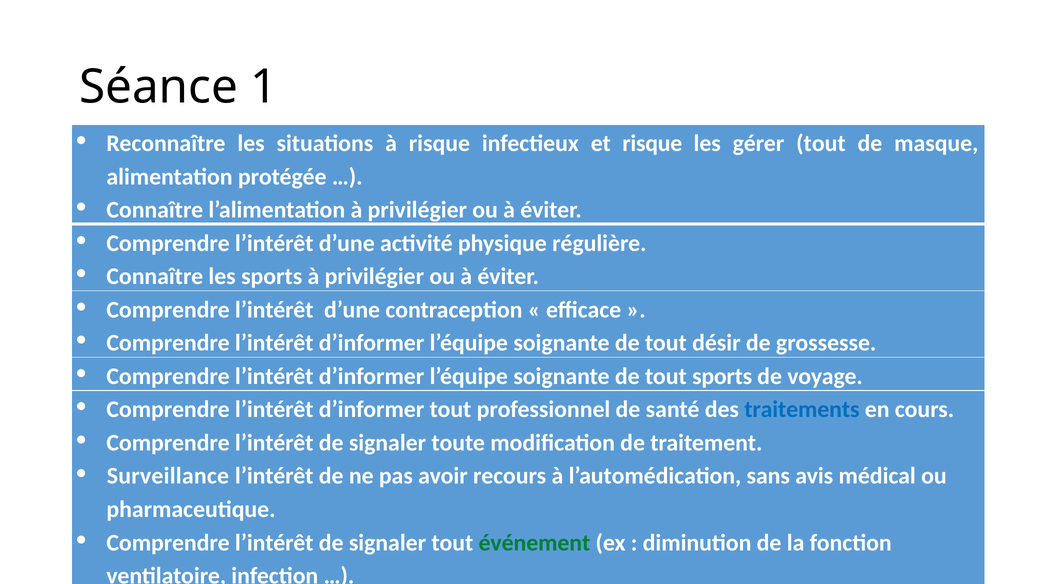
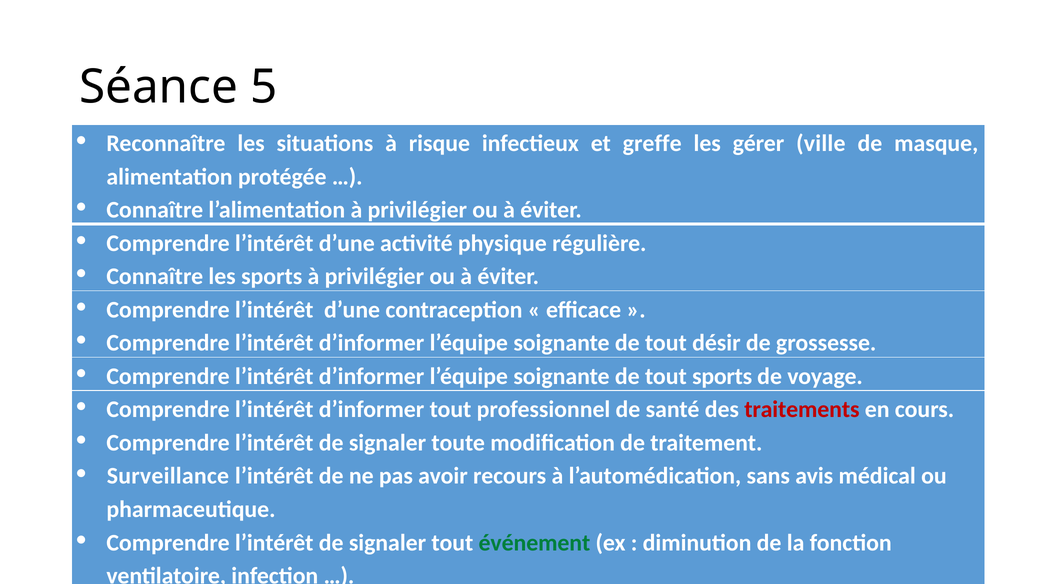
1: 1 -> 5 (264, 87)
et risque: risque -> greffe (652, 144)
gérer tout: tout -> ville (821, 144)
traitements colour: blue -> red (802, 410)
